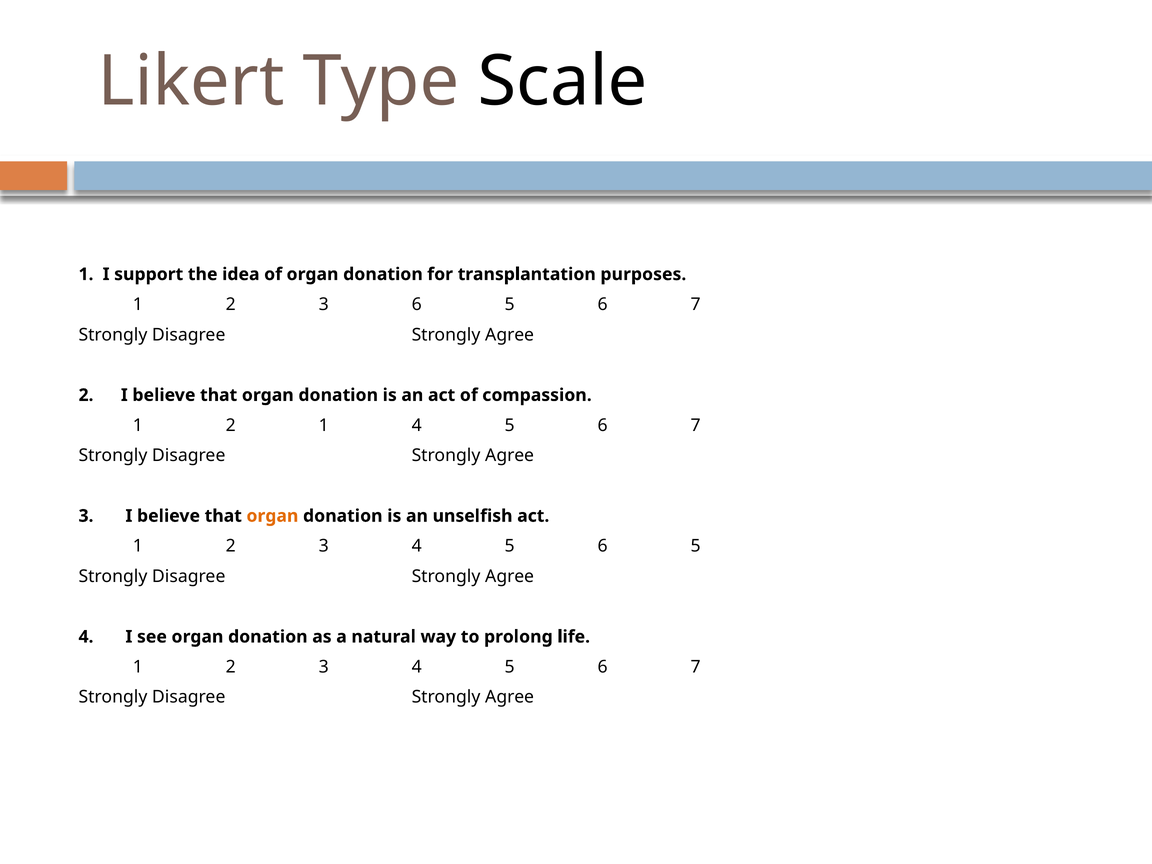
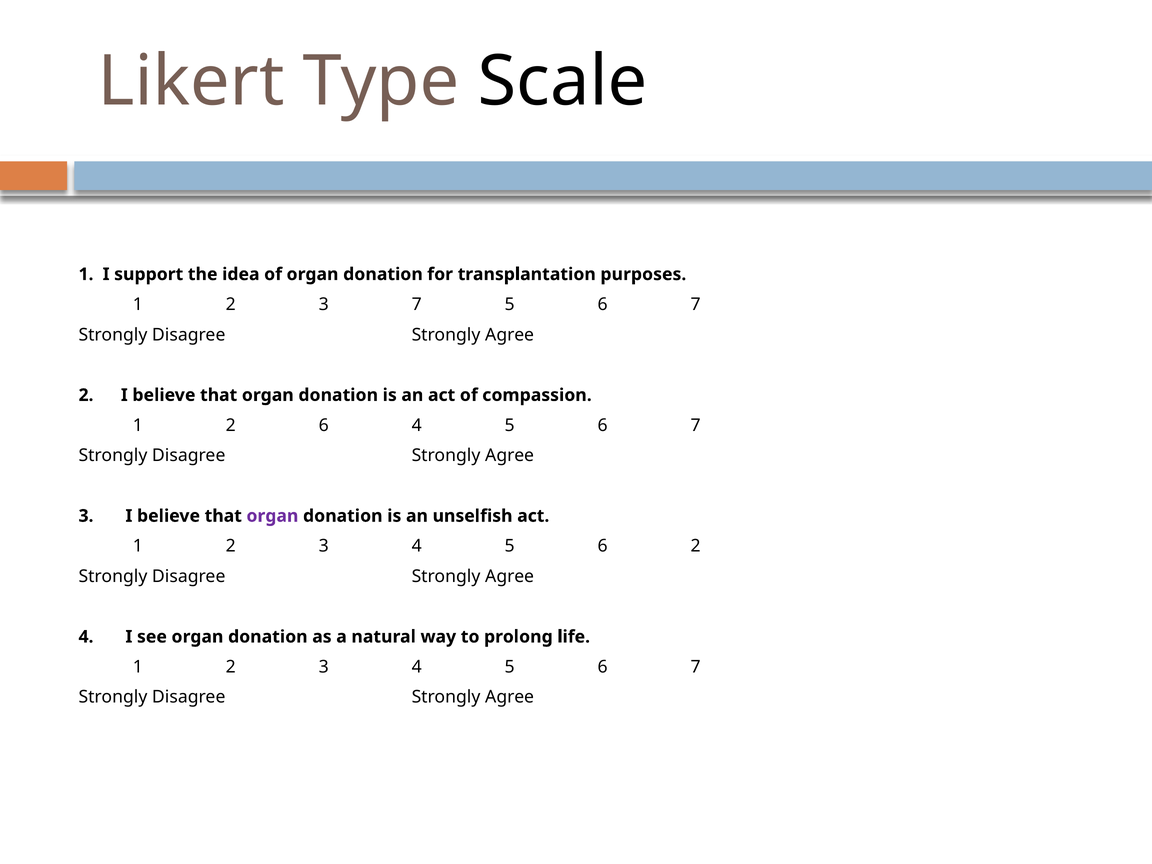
3 6: 6 -> 7 (417, 305)
2 1: 1 -> 6 (324, 425)
organ colour: orange -> purple (272, 516)
5 6 5: 5 -> 2 (696, 546)
